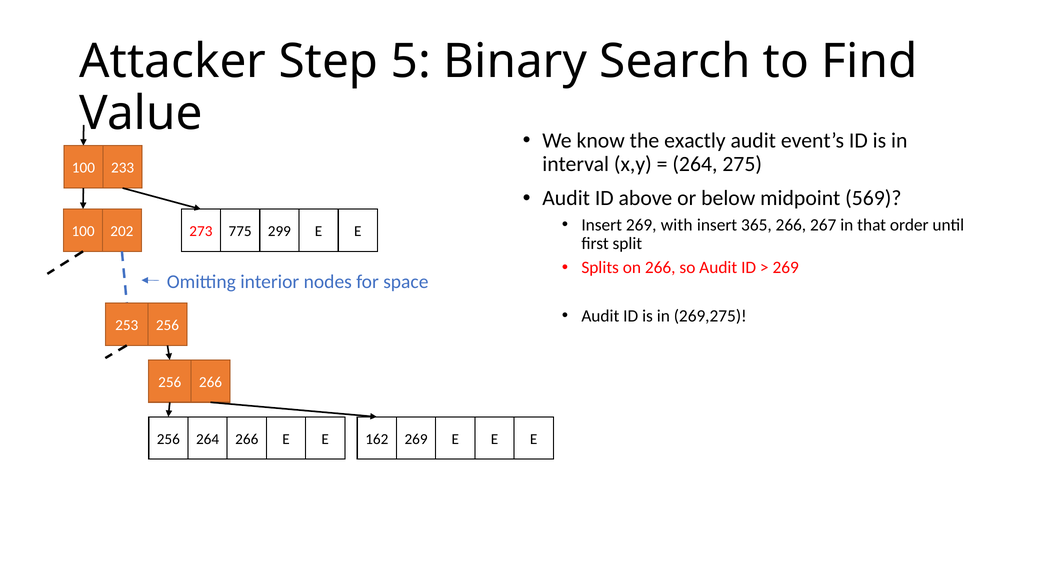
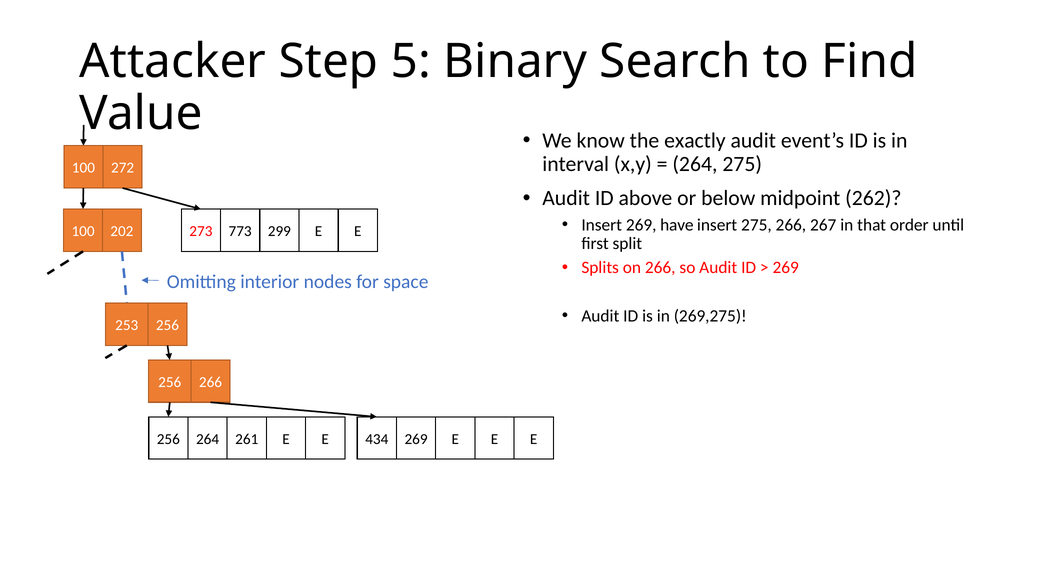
233: 233 -> 272 (123, 168)
569: 569 -> 262 (873, 198)
with: with -> have (677, 225)
insert 365: 365 -> 275 (756, 225)
775: 775 -> 773 (240, 231)
264 266: 266 -> 261 (247, 439)
162: 162 -> 434 (377, 439)
